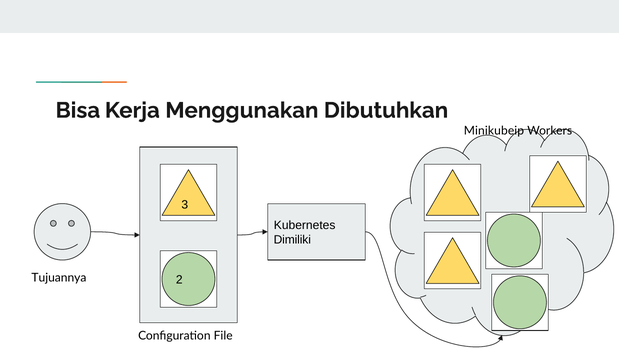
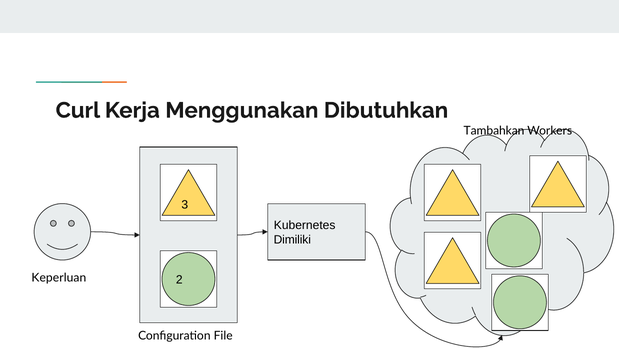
Bisa: Bisa -> Curl (78, 110)
Minikubeip: Minikubeip -> Tambahkan (494, 131)
Tujuannya: Tujuannya -> Keperluan (59, 278)
